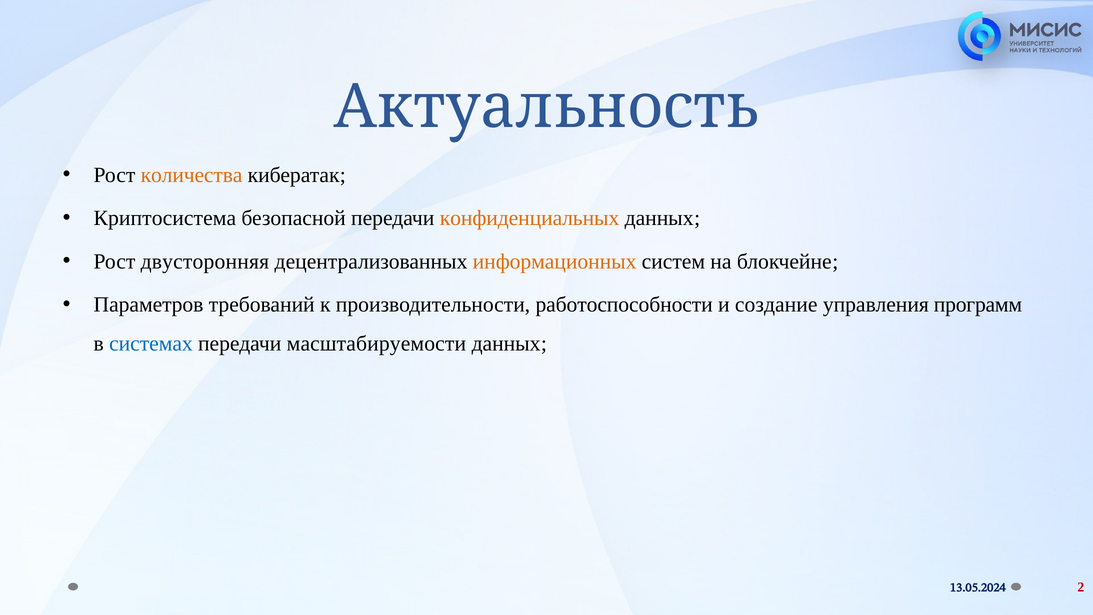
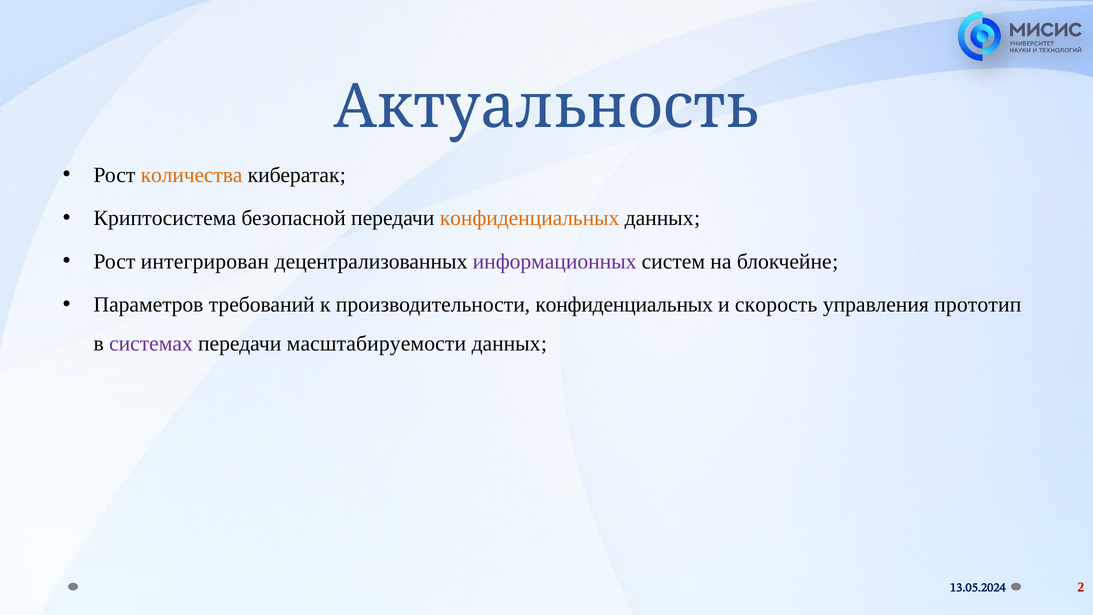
двусторонняя: двусторонняя -> интегрирован (205, 261)
информационных colour: orange -> purple (555, 261)
производительности работоспособности: работоспособности -> конфиденциальных (624, 304)
создание: создание -> скорость (776, 304)
программ: программ -> прототип (978, 304)
системах colour: blue -> purple (151, 343)
